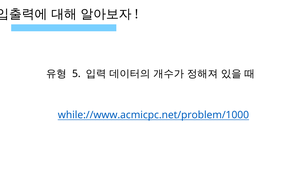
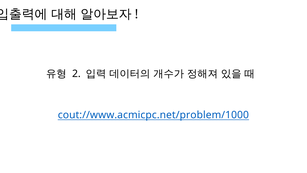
5: 5 -> 2 (76, 74)
while://www.acmicpc.net/problem/1000: while://www.acmicpc.net/problem/1000 -> cout://www.acmicpc.net/problem/1000 (153, 115)
